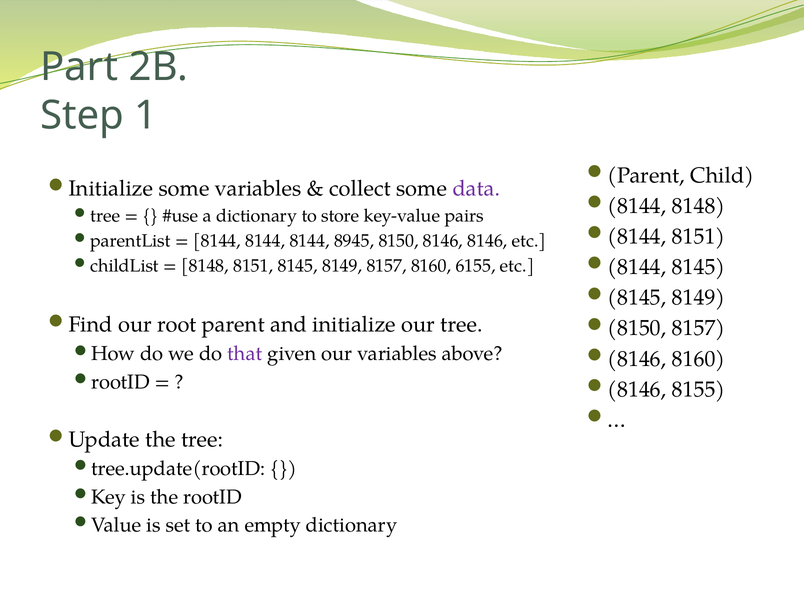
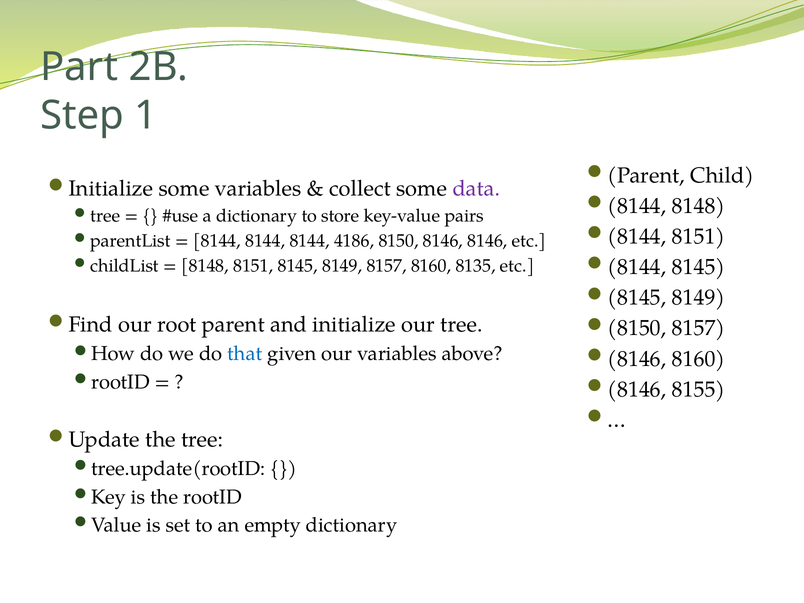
8945: 8945 -> 4186 (354, 241)
6155: 6155 -> 8135 (476, 266)
that colour: purple -> blue (245, 354)
